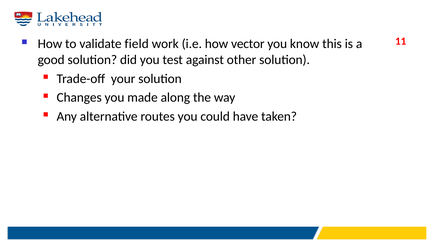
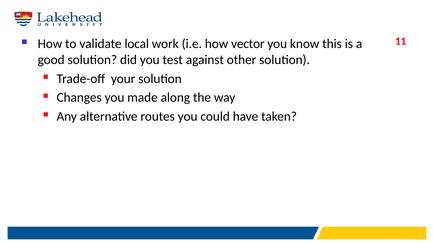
field: field -> local (137, 44)
